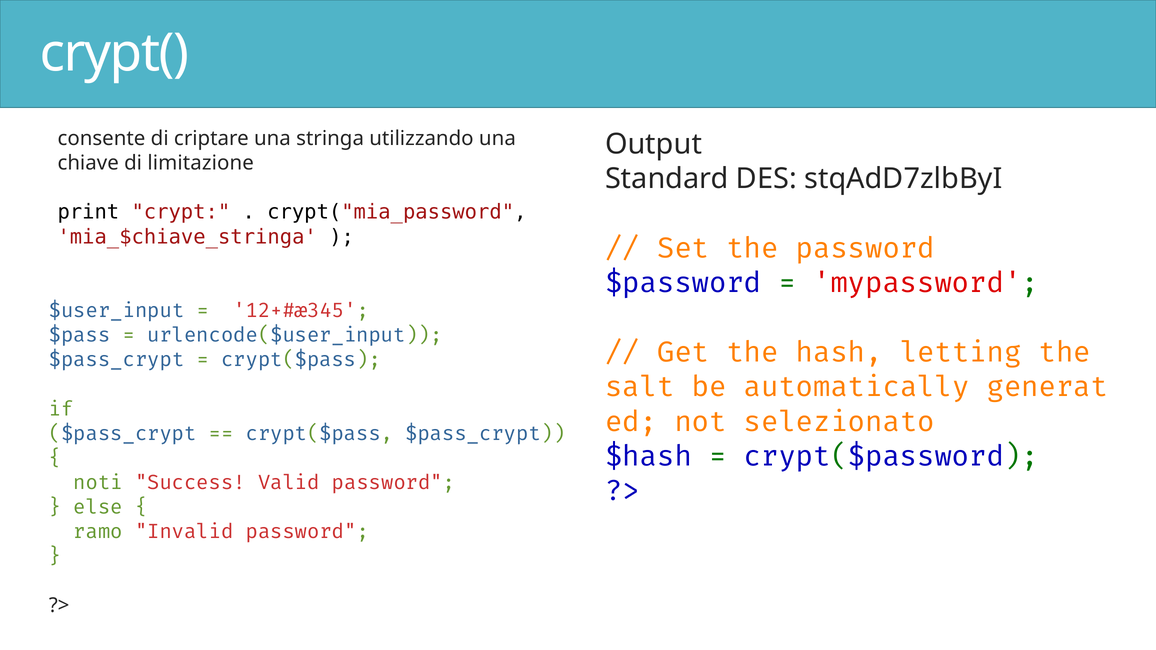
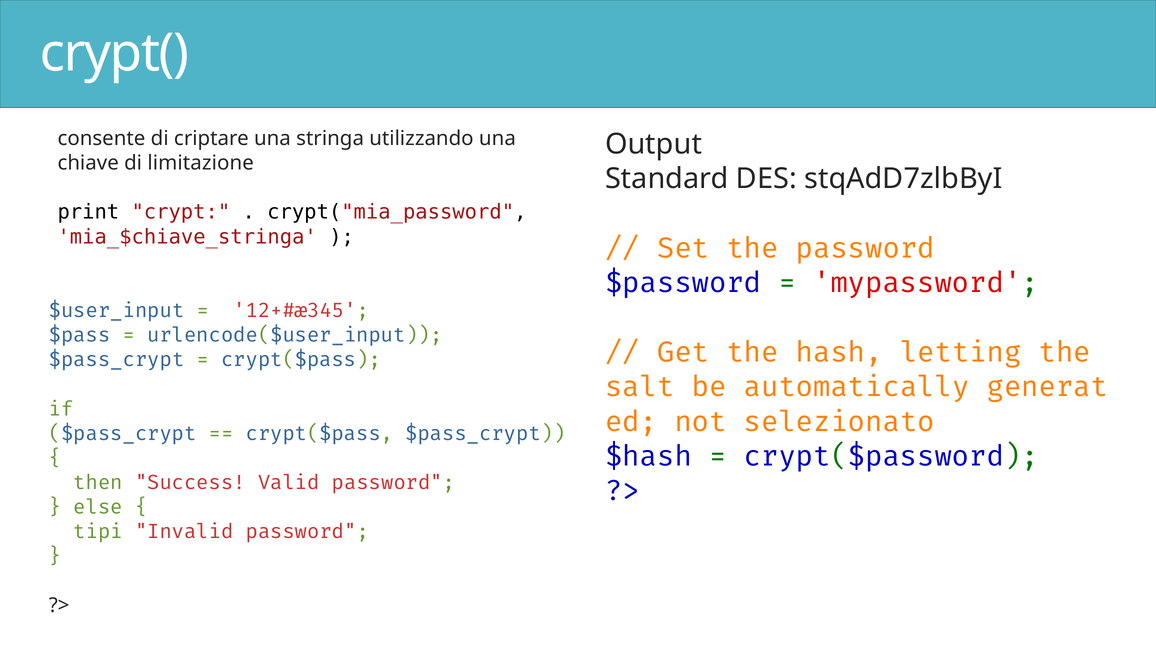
noti: noti -> then (98, 483)
ramo: ramo -> tipi (98, 532)
